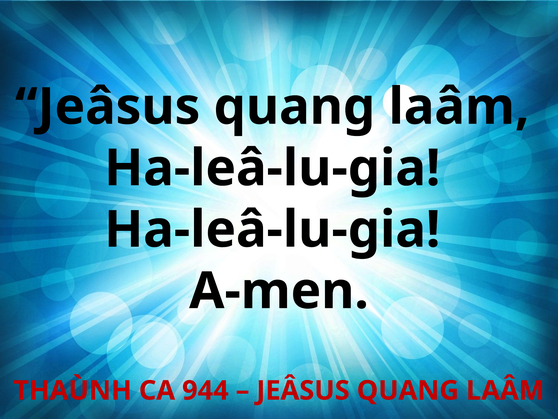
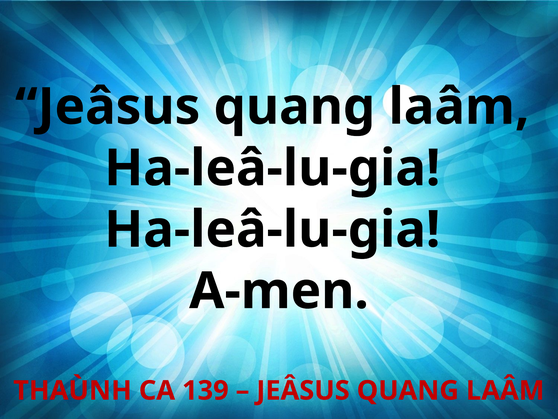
944: 944 -> 139 (205, 390)
